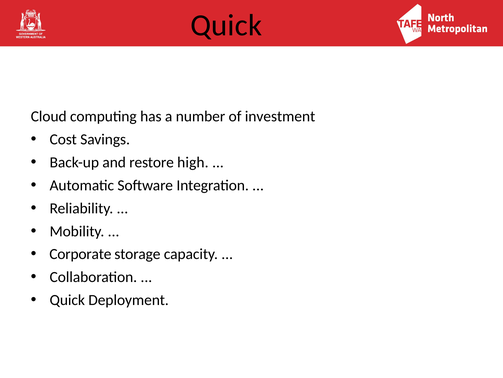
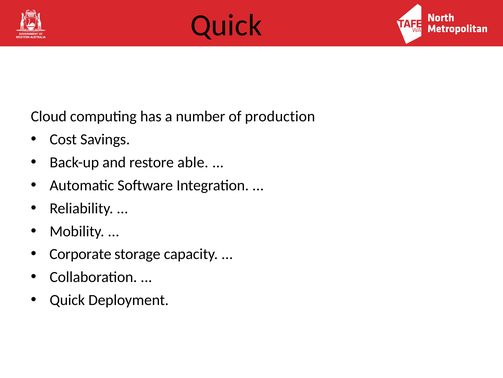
investment: investment -> production (280, 116)
high: high -> able (193, 162)
